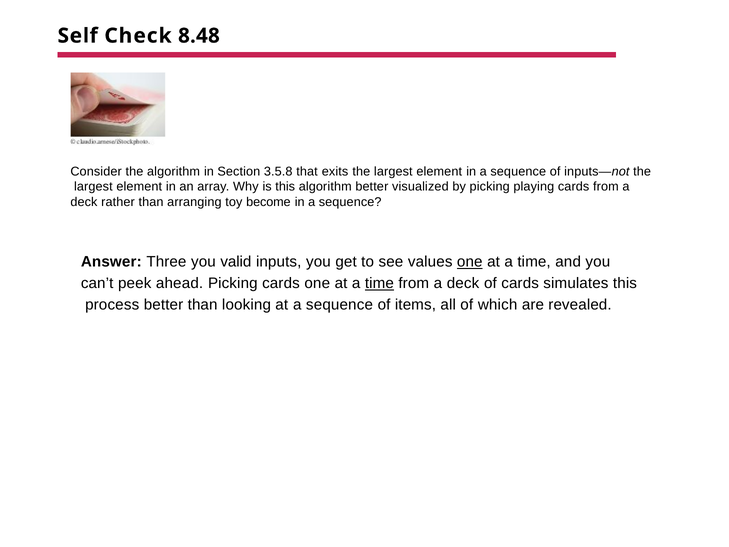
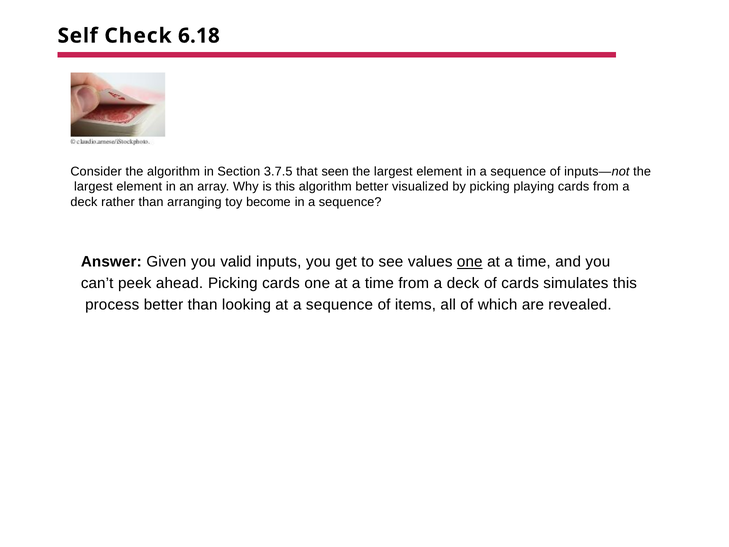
8.48: 8.48 -> 6.18 (199, 36)
3.5.8: 3.5.8 -> 3.7.5 (278, 172)
exits: exits -> seen (335, 172)
Three: Three -> Given (166, 262)
time underline: present -> none (379, 283)
